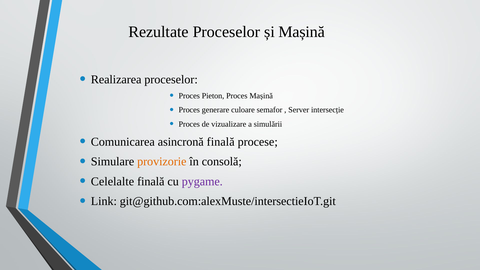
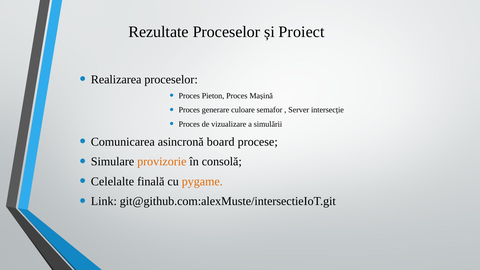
și Mașină: Mașină -> Proiect (302, 32)
asincronă finală: finală -> board (221, 142)
pygame colour: purple -> orange (202, 181)
